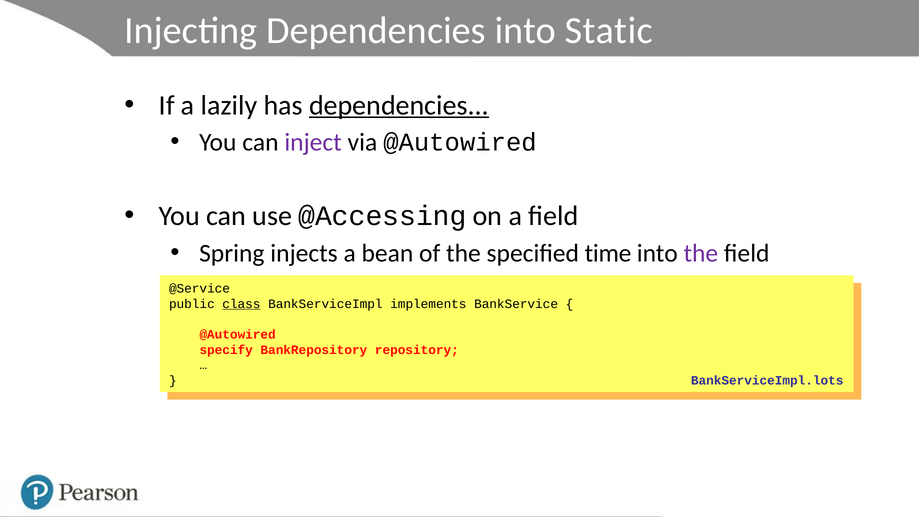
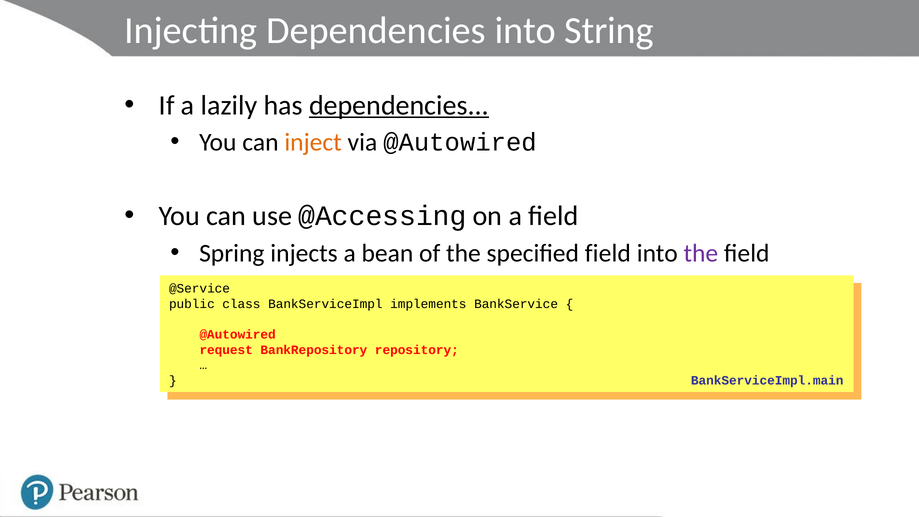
Static: Static -> String (609, 31)
inject colour: purple -> orange (313, 142)
specified time: time -> field (608, 253)
class underline: present -> none (241, 304)
specify: specify -> request (226, 350)
BankServiceImpl.lots: BankServiceImpl.lots -> BankServiceImpl.main (767, 380)
